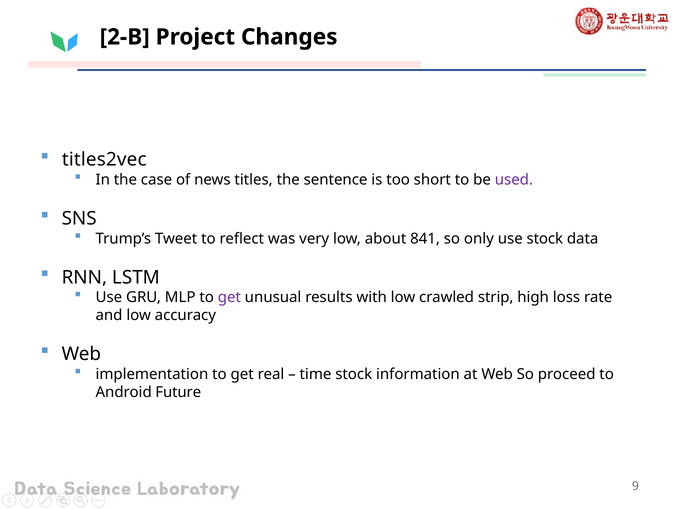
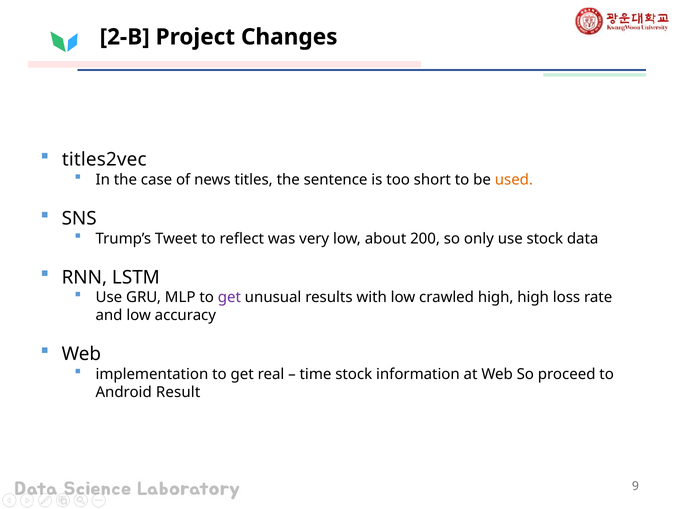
used colour: purple -> orange (514, 180)
841: 841 -> 200 (425, 238)
crawled strip: strip -> high (496, 297)
Future: Future -> Result (178, 392)
